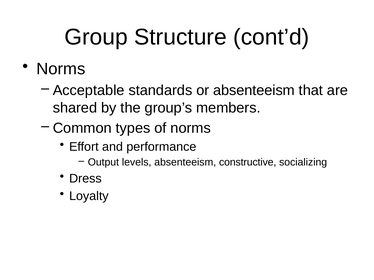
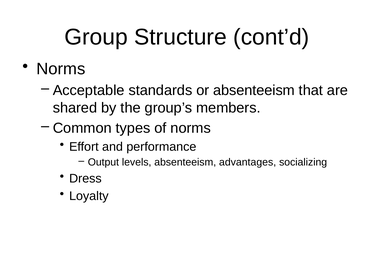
constructive: constructive -> advantages (248, 163)
